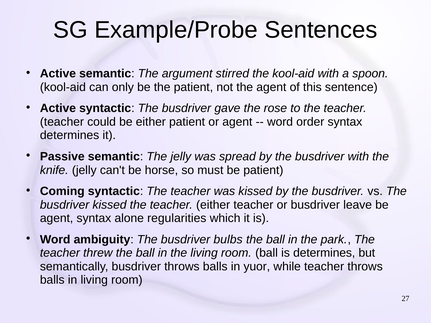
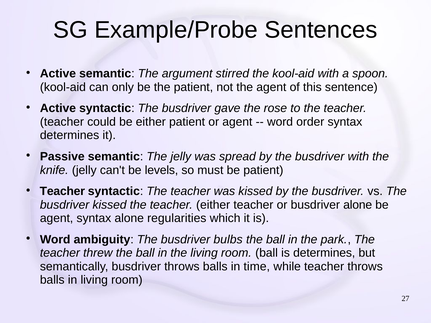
horse: horse -> levels (162, 170)
Coming: Coming -> Teacher (62, 191)
busdriver leave: leave -> alone (358, 205)
yuor: yuor -> time (257, 267)
